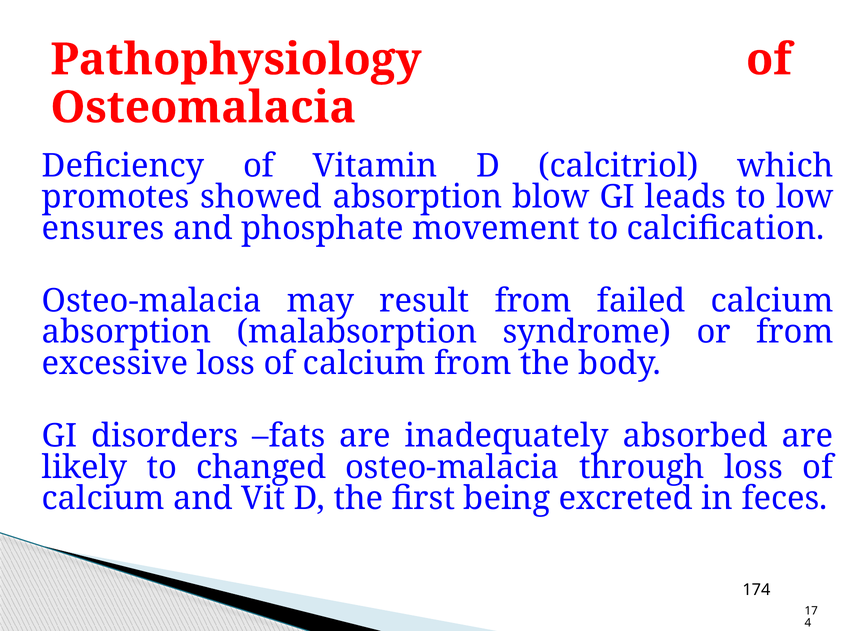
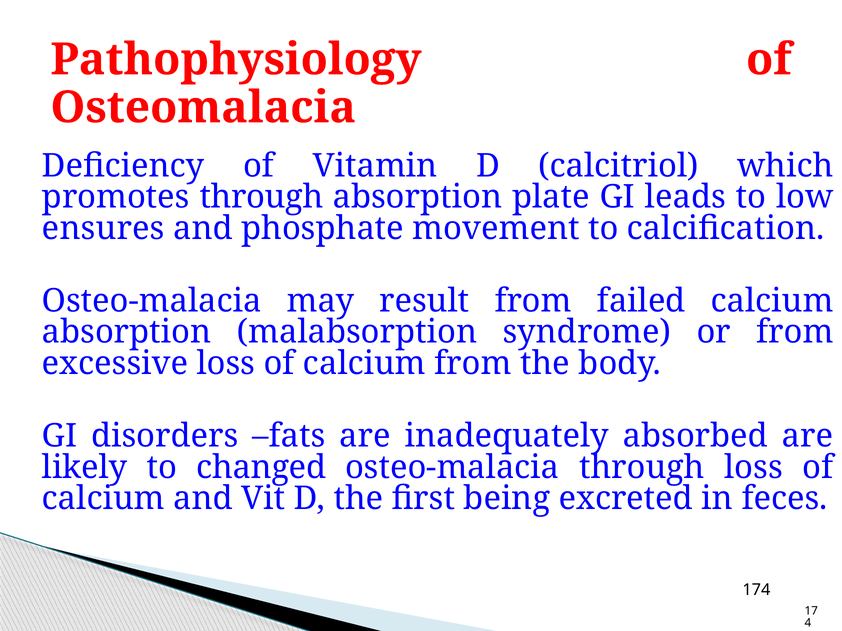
promotes showed: showed -> through (261, 197)
blow: blow -> plate (551, 197)
